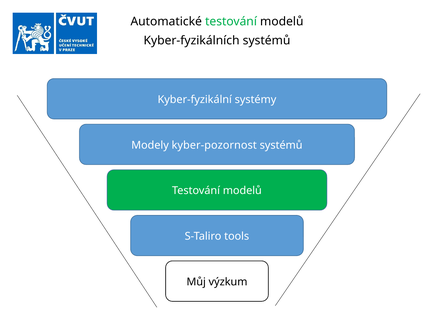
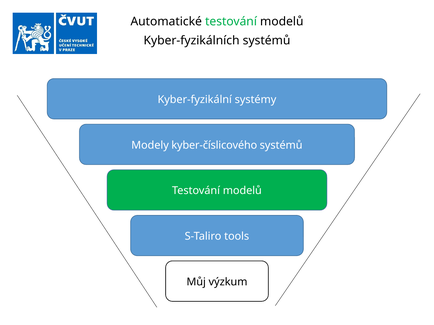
kyber-pozornost: kyber-pozornost -> kyber-číslicového (214, 145)
